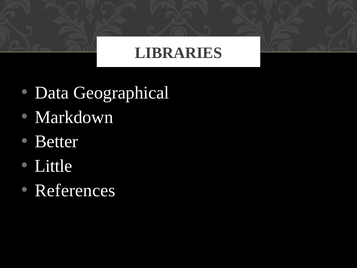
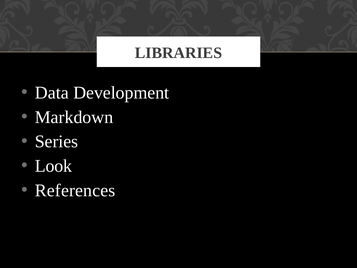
Geographical: Geographical -> Development (121, 93)
Better: Better -> Series (56, 141)
Little: Little -> Look (53, 166)
